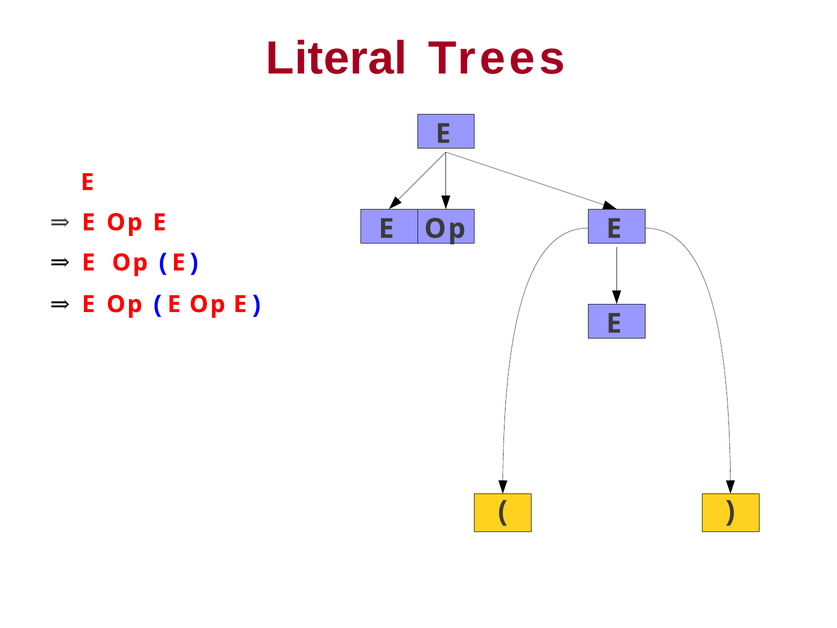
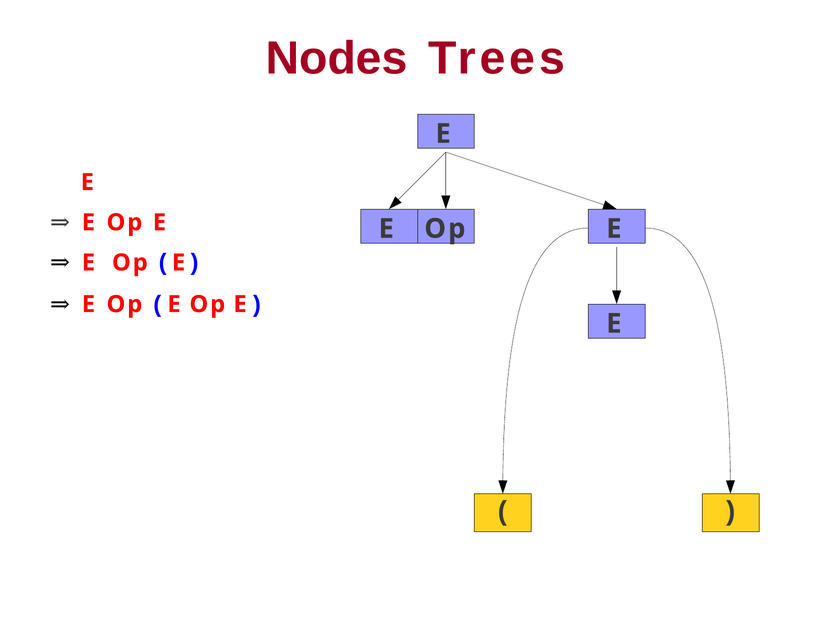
Literal: Literal -> Nodes (337, 58)
